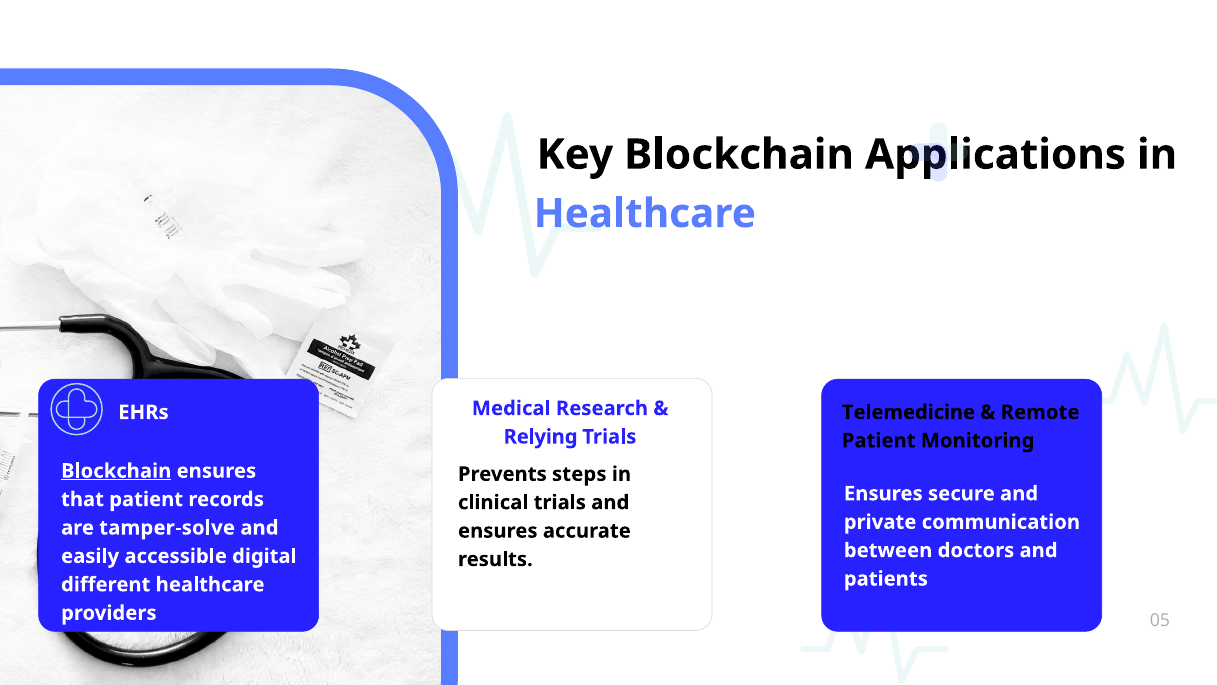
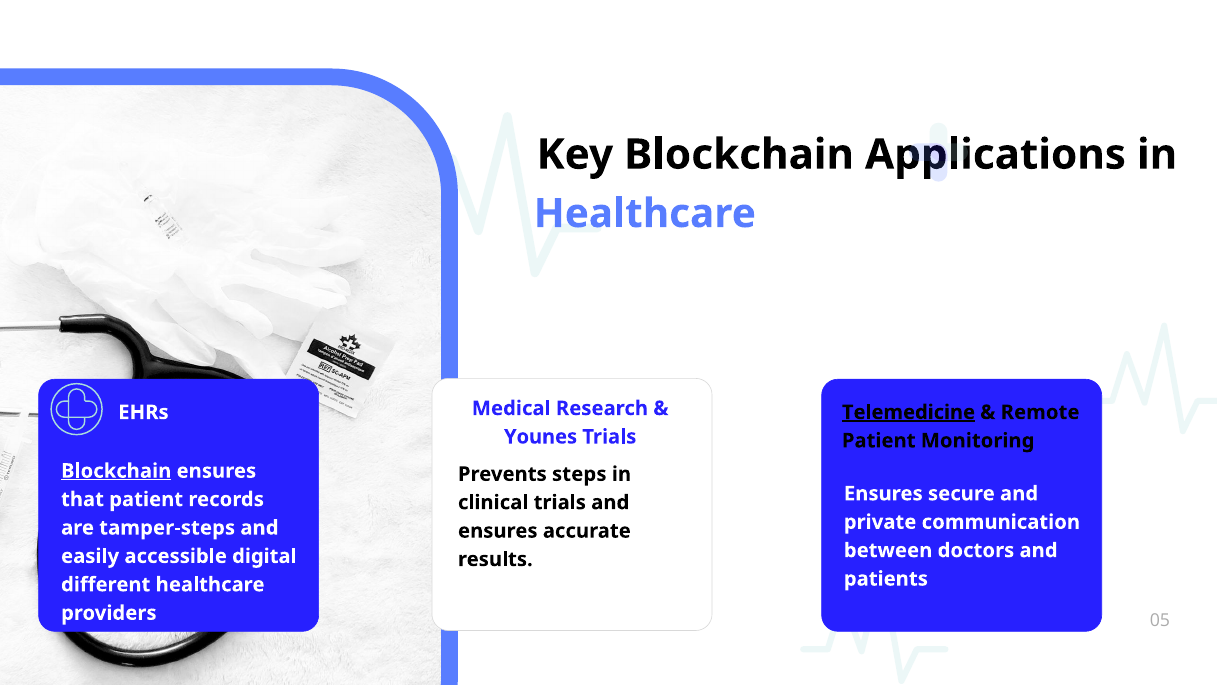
Telemedicine underline: none -> present (908, 412)
Relying: Relying -> Younes (541, 437)
tamper-solve: tamper-solve -> tamper-steps (167, 528)
